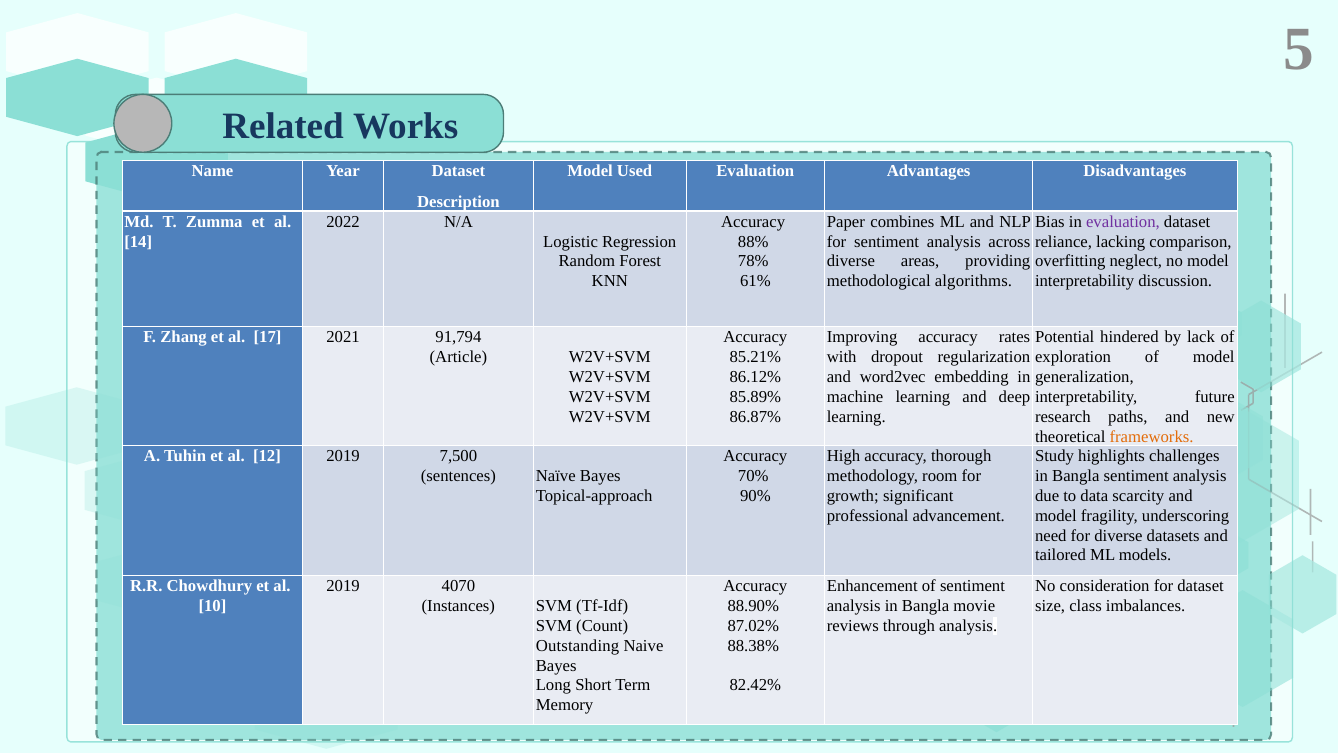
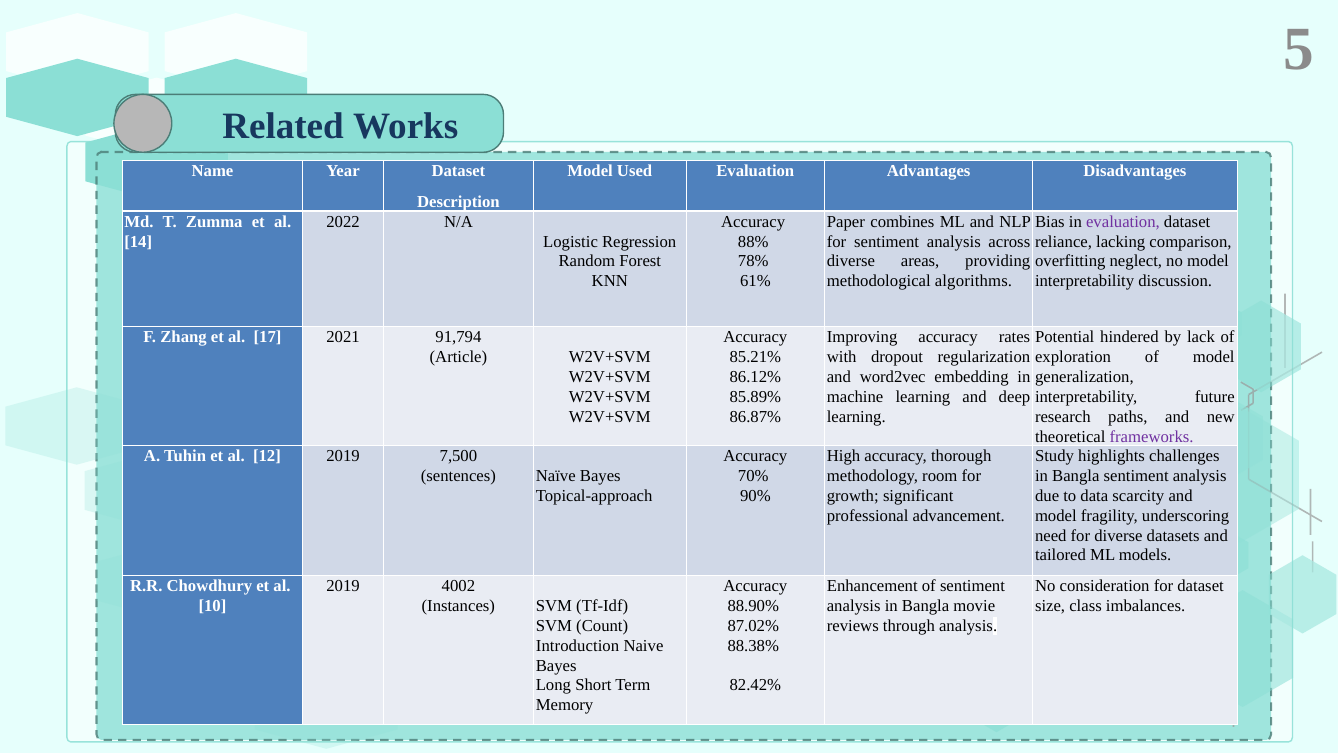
frameworks colour: orange -> purple (1152, 436)
4070: 4070 -> 4002 (458, 586)
Outstanding: Outstanding -> Introduction (578, 645)
